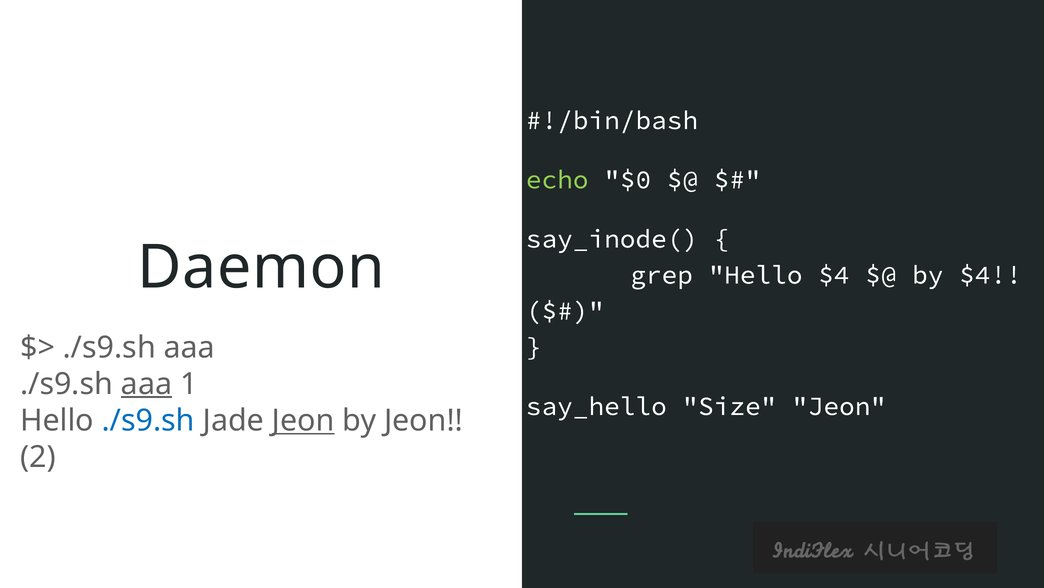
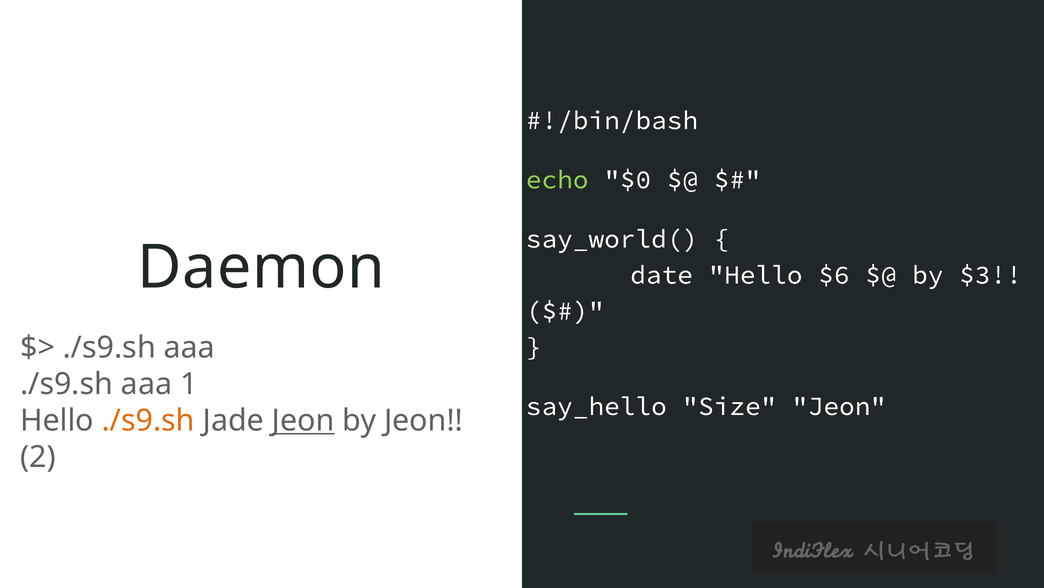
say_inode(: say_inode( -> say_world( (612, 239)
grep: grep -> date (662, 275)
Hello $4: $4 -> $6 (834, 275)
by $4: $4 -> $3 (990, 275)
aaa underline: present -> none (147, 384)
./s9.sh colour: blue -> orange (148, 420)
